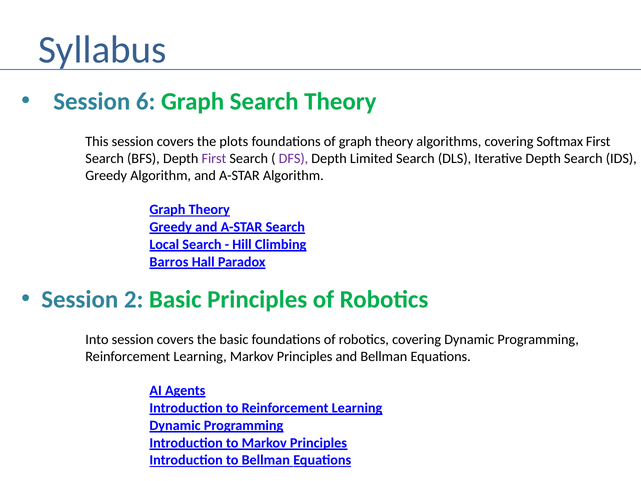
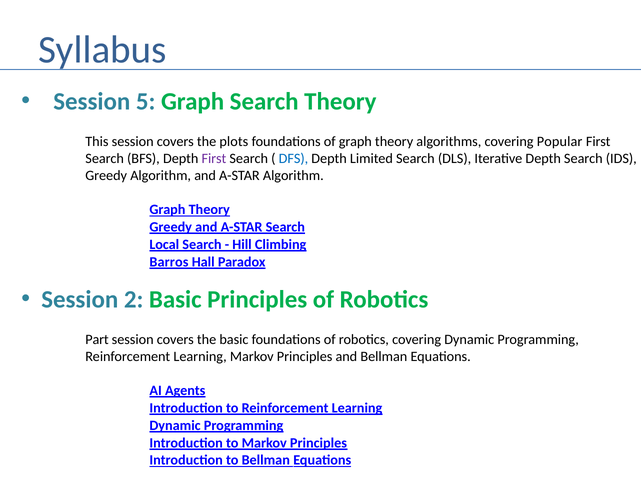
6: 6 -> 5 (146, 101)
Softmax: Softmax -> Popular (560, 141)
DFS colour: purple -> blue (293, 158)
Into: Into -> Part (97, 339)
